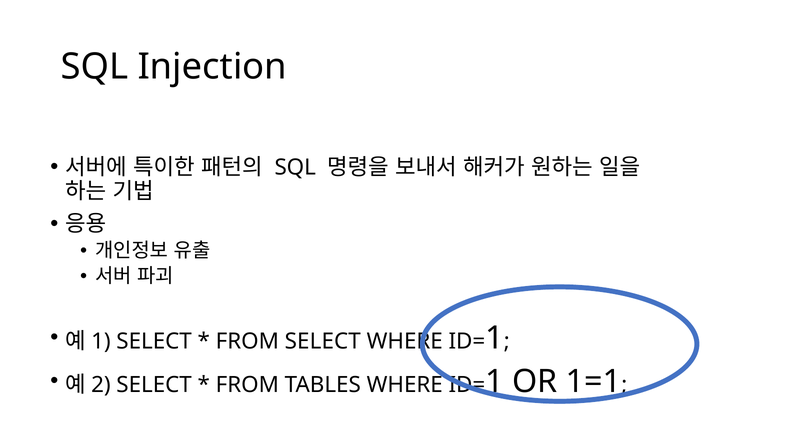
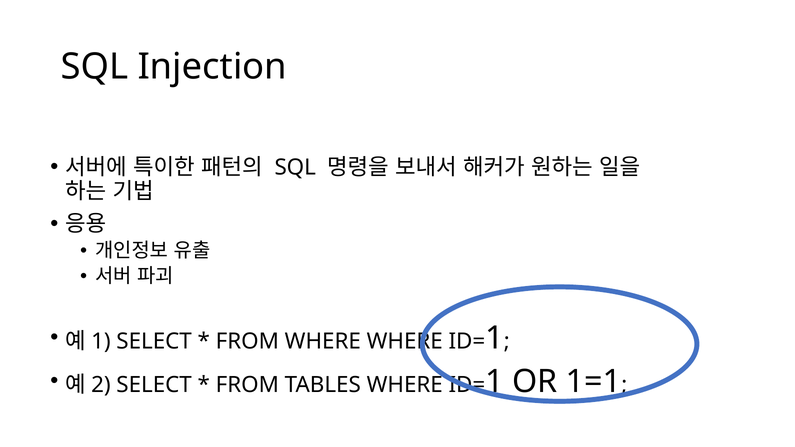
FROM SELECT: SELECT -> WHERE (323, 342)
